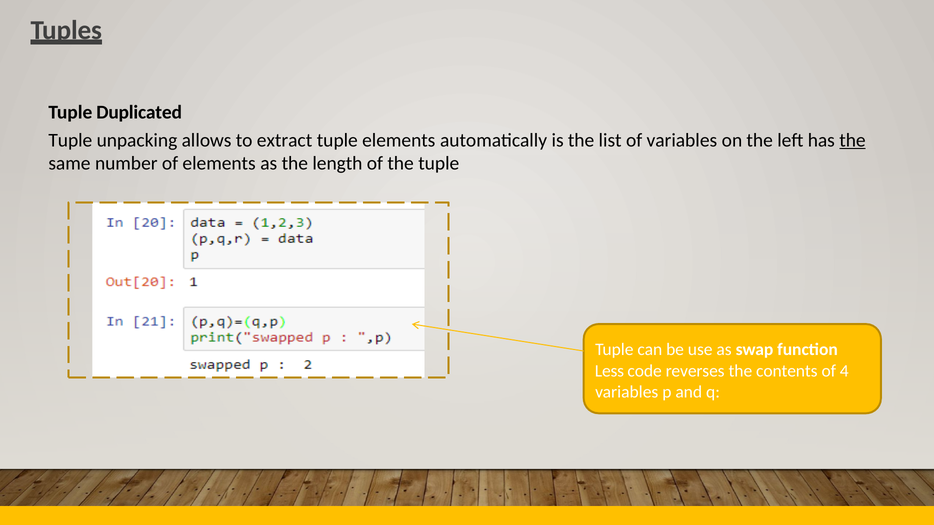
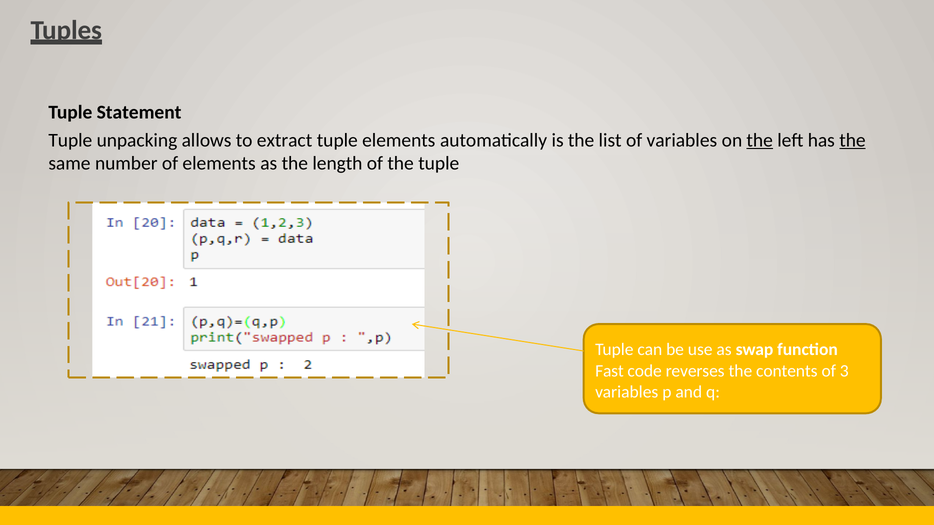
Duplicated: Duplicated -> Statement (139, 112)
the underline: none -> present (760, 140)
Less: Less -> Fast (609, 371)
4: 4 -> 3 (844, 371)
